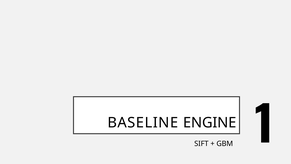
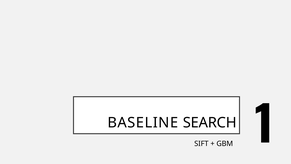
ENGINE: ENGINE -> SEARCH (210, 123)
